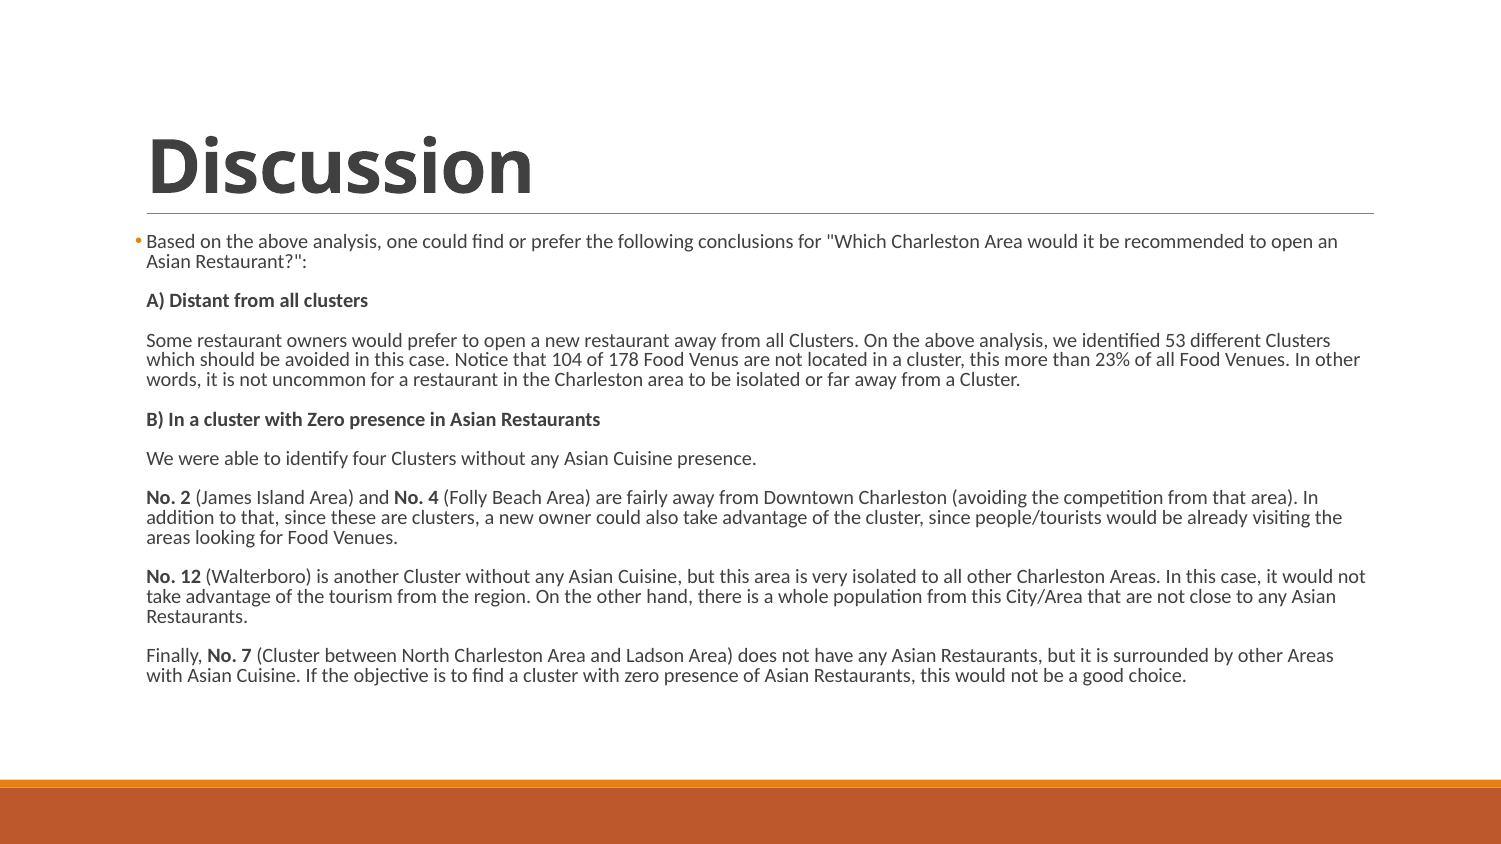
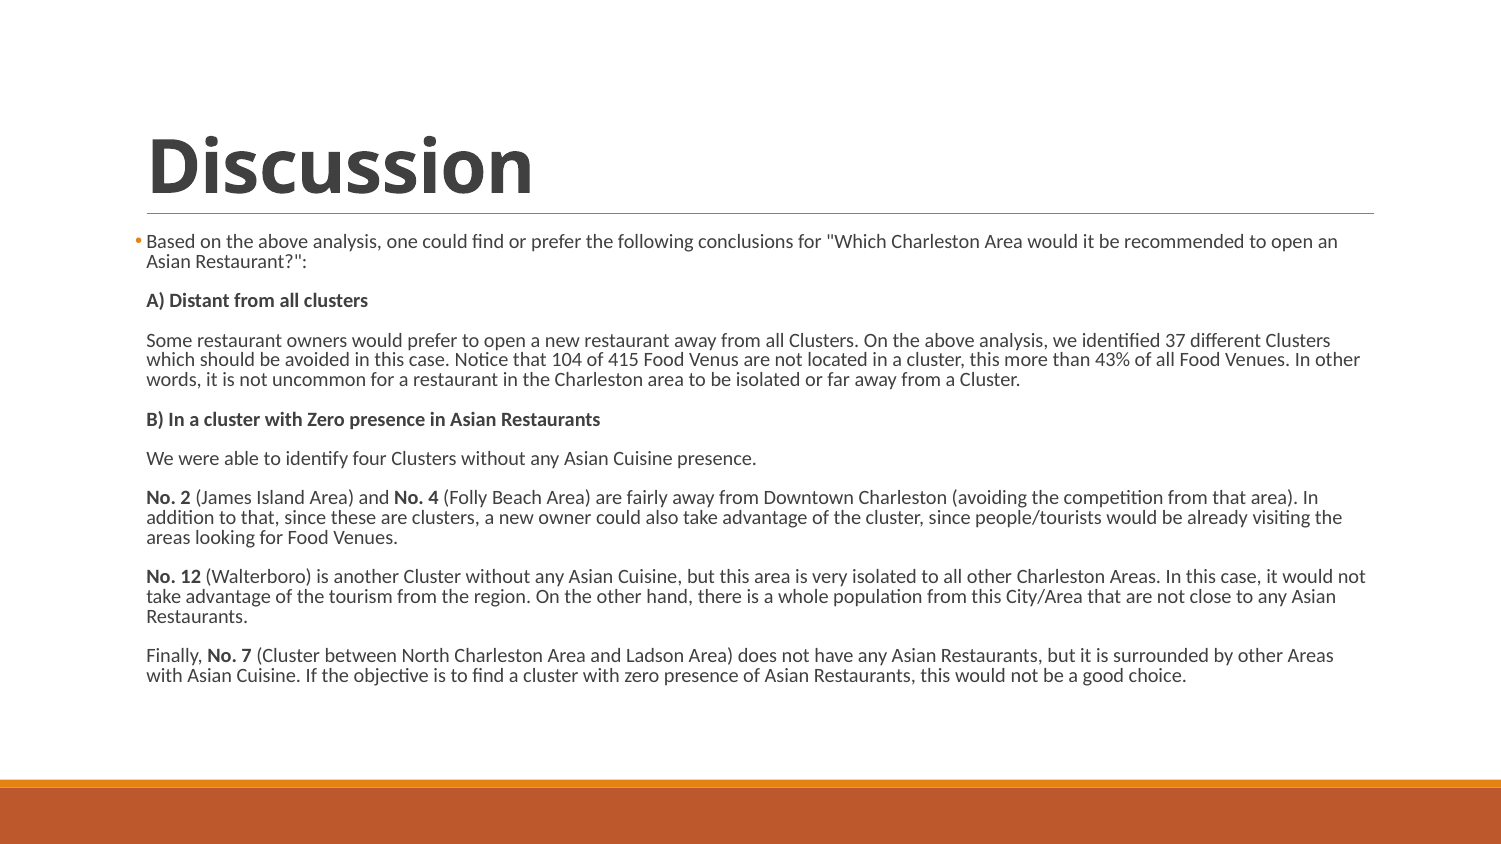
53: 53 -> 37 (1175, 341)
178: 178 -> 415 (623, 360)
23%: 23% -> 43% (1113, 360)
